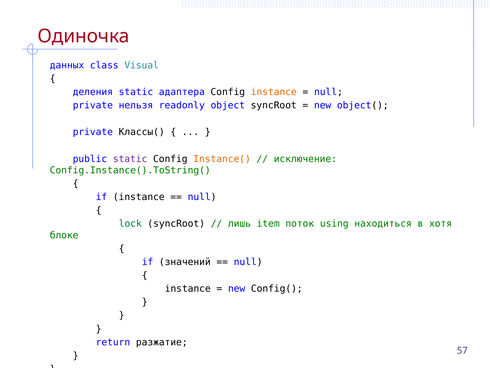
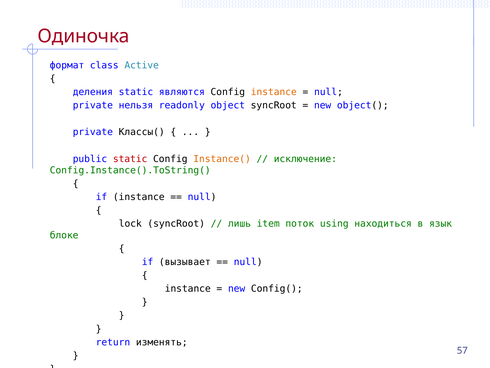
данных: данных -> формат (67, 65)
Visual: Visual -> Active (142, 65)
адаптера: адаптера -> являются (182, 92)
static colour: purple -> red (130, 159)
lock colour: green -> black (130, 224)
хотя: хотя -> язык (441, 224)
значений: значений -> вызывает (185, 262)
разжатие: разжатие -> изменять (162, 342)
